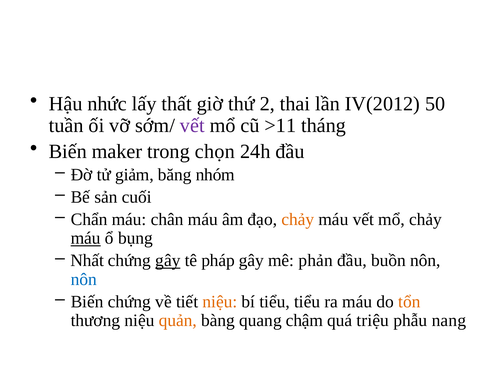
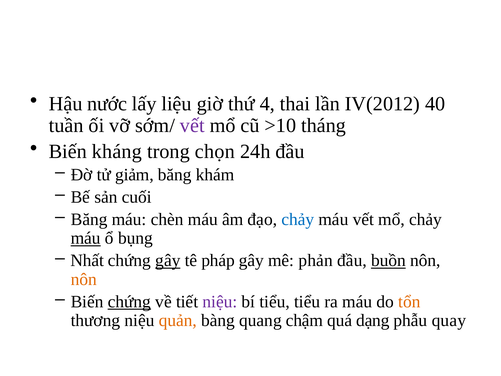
nhức: nhức -> nước (107, 104)
thất: thất -> liệu (177, 104)
2: 2 -> 4 (267, 104)
50: 50 -> 40 (435, 104)
>11: >11 -> >10 (280, 125)
maker: maker -> kháng (117, 151)
nhóm: nhóm -> khám (215, 175)
Chẩn: Chẩn -> Băng (89, 219)
chân: chân -> chèn (167, 219)
chảy colour: orange -> blue (298, 219)
buồn underline: none -> present (388, 260)
nôn colour: blue -> orange (84, 279)
chứng underline: none -> present (129, 301)
niệu colour: orange -> purple (220, 301)
triệu: triệu -> dạng (373, 320)
nang: nang -> quay (449, 320)
